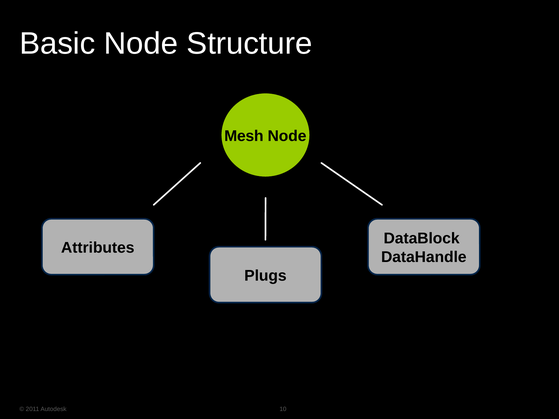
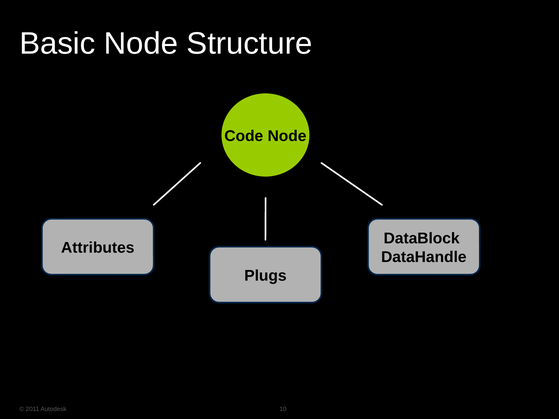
Mesh: Mesh -> Code (244, 136)
